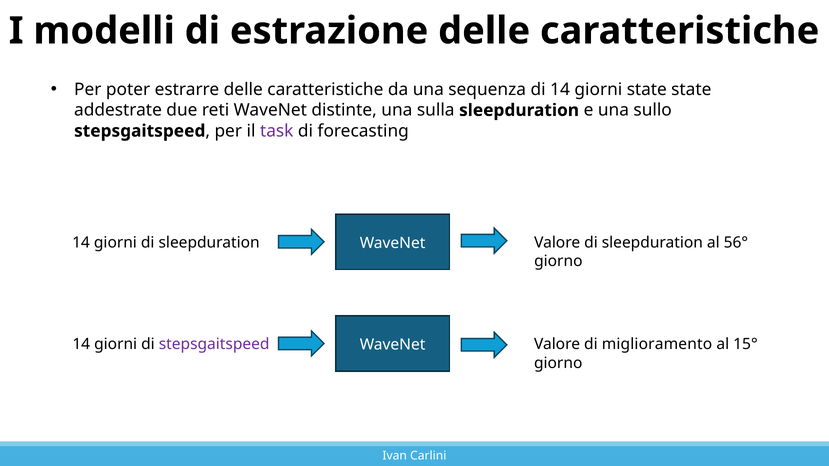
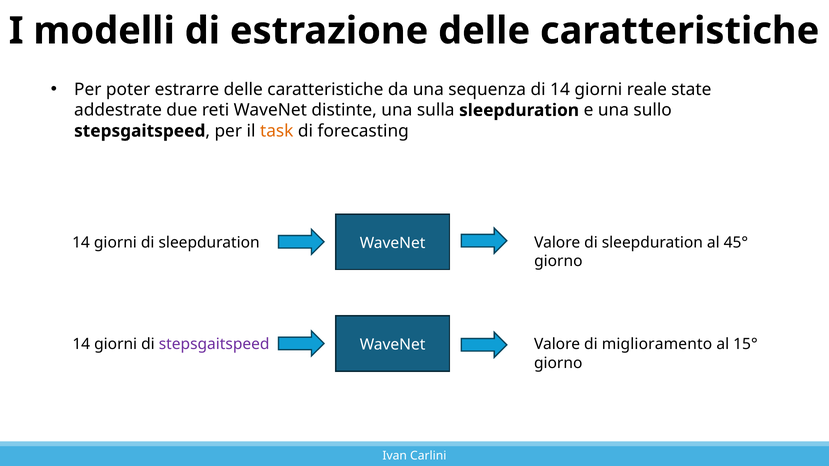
giorni state: state -> reale (647, 90)
task colour: purple -> orange (277, 131)
56°: 56° -> 45° (736, 243)
